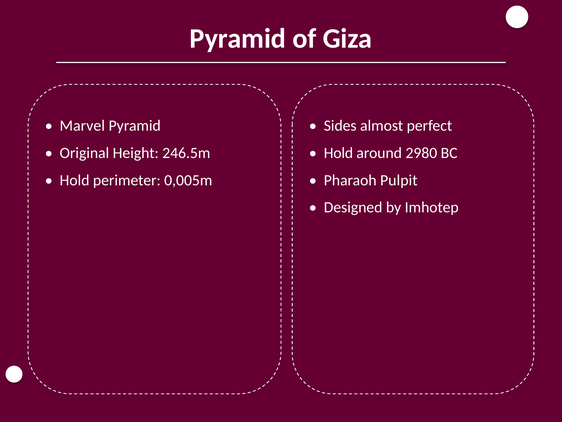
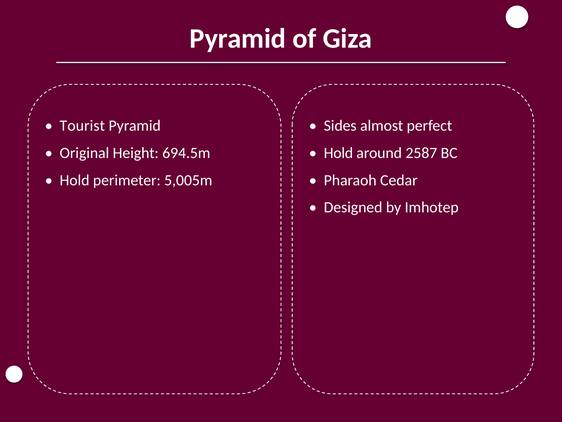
Marvel: Marvel -> Tourist (82, 126)
246.5m: 246.5m -> 694.5m (186, 153)
2980: 2980 -> 2587 (421, 153)
0,005m: 0,005m -> 5,005m (188, 180)
Pulpit: Pulpit -> Cedar (399, 180)
